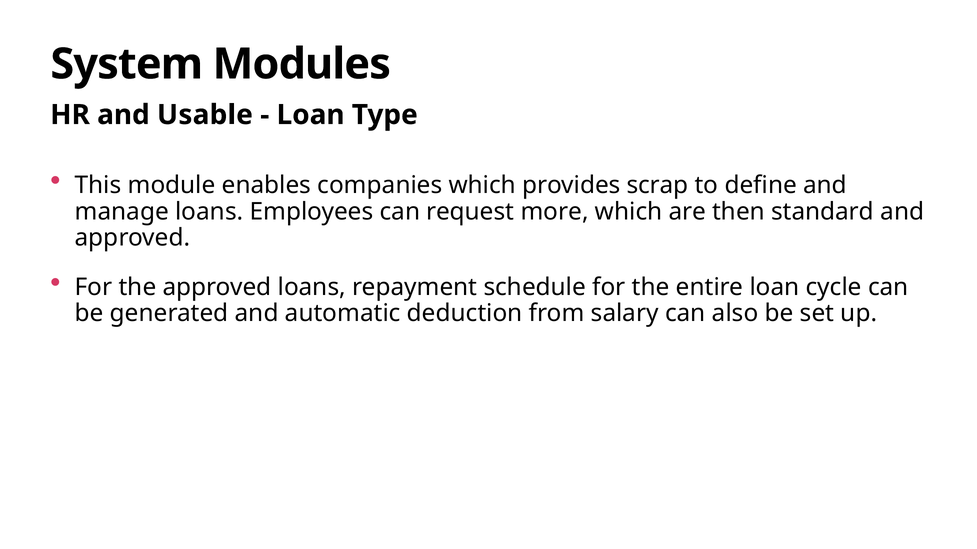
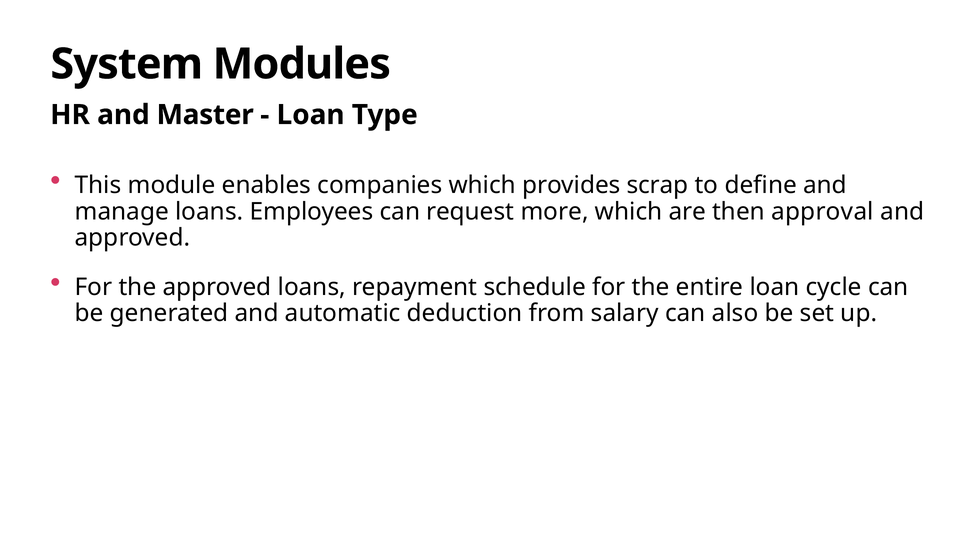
Usable: Usable -> Master (205, 115)
standard: standard -> approval (822, 212)
